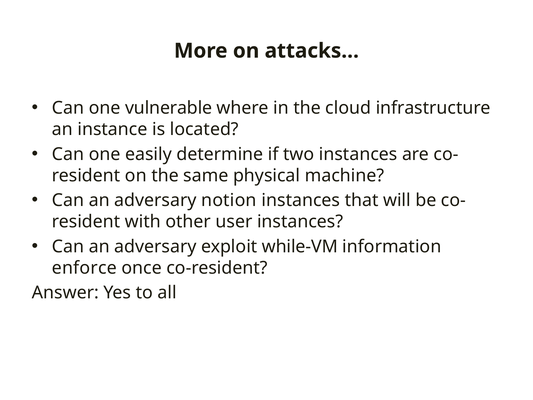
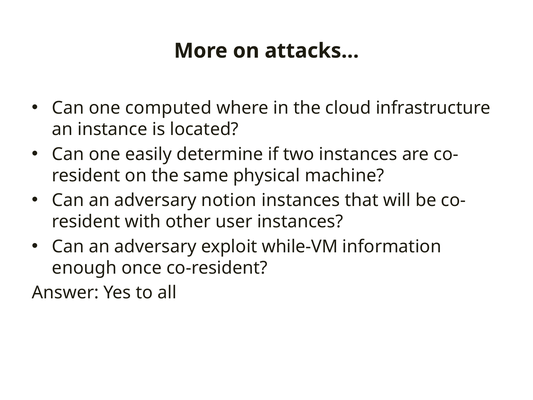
vulnerable: vulnerable -> computed (168, 108)
enforce: enforce -> enough (84, 268)
